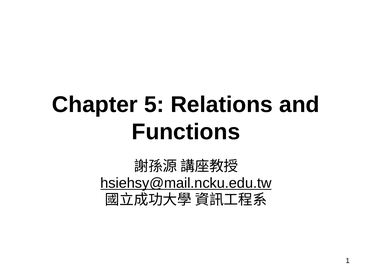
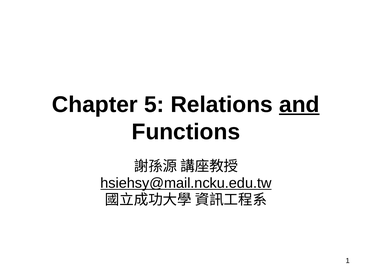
and underline: none -> present (299, 105)
